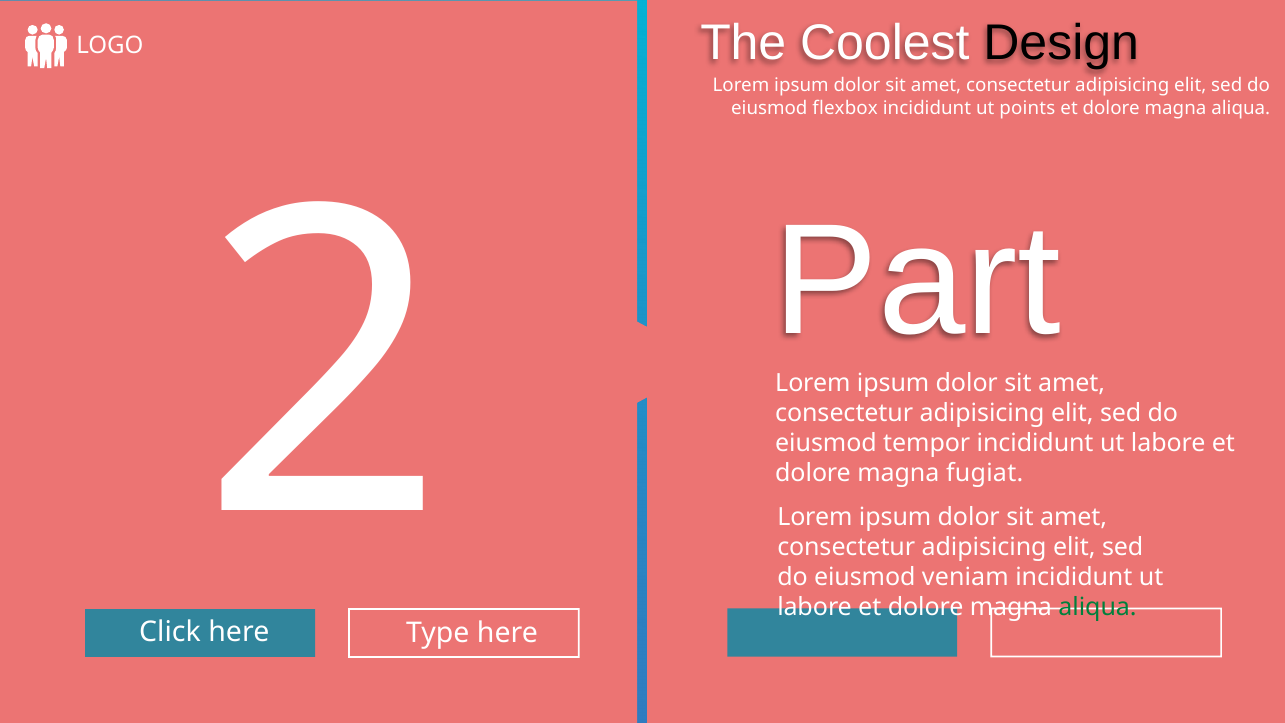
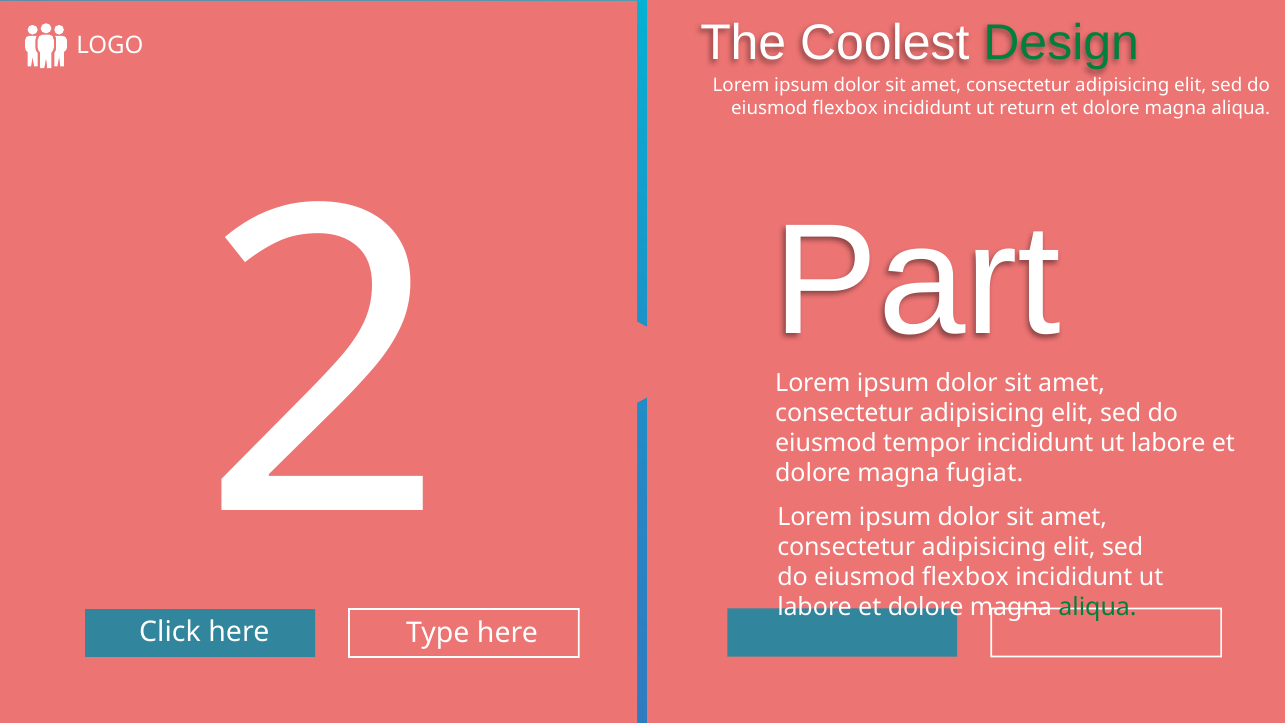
Design colour: black -> green (1061, 43)
points: points -> return (1027, 108)
veniam: veniam -> flexbox (965, 577)
